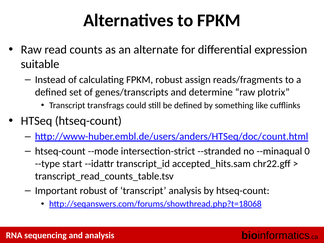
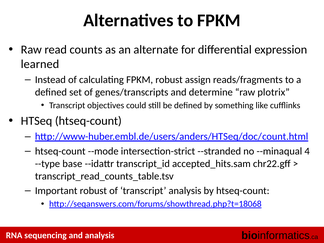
suitable: suitable -> learned (40, 64)
transfrags: transfrags -> objectives (106, 105)
0: 0 -> 4 (307, 151)
start: start -> base (72, 164)
